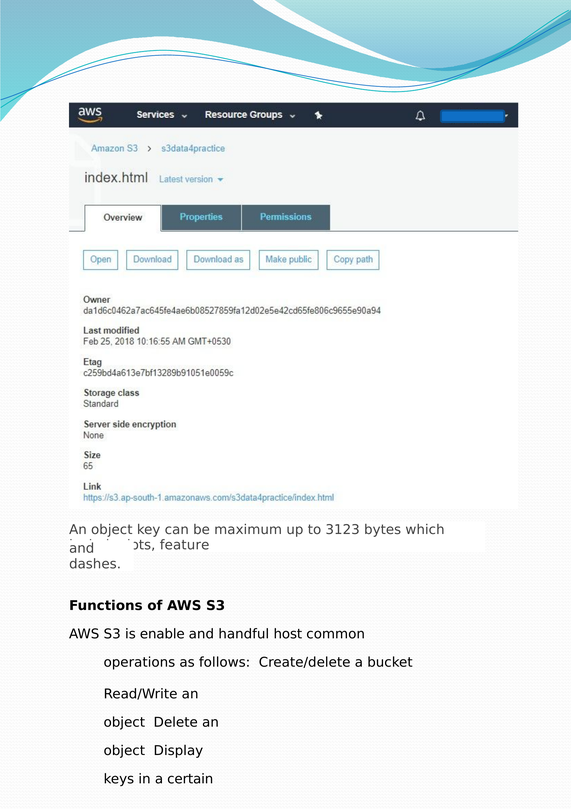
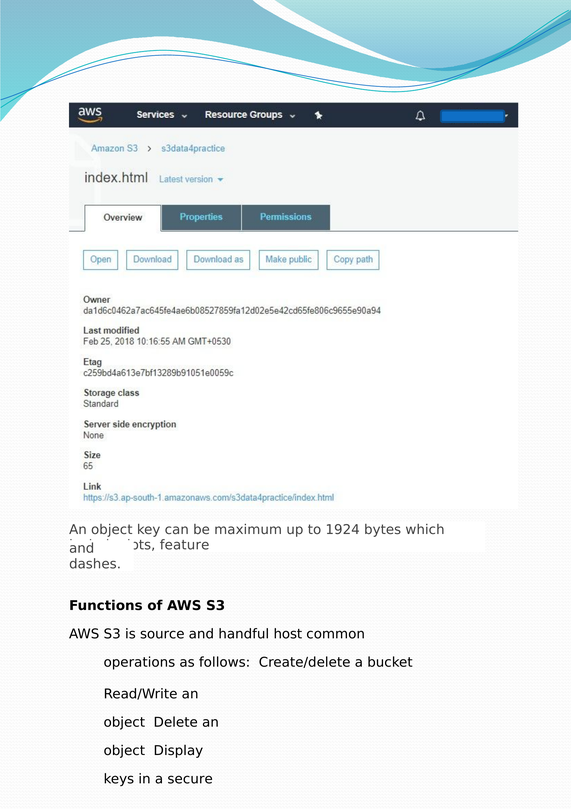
3123: 3123 -> 1924 (343, 529)
enable: enable -> source (162, 633)
certain: certain -> secure (190, 778)
